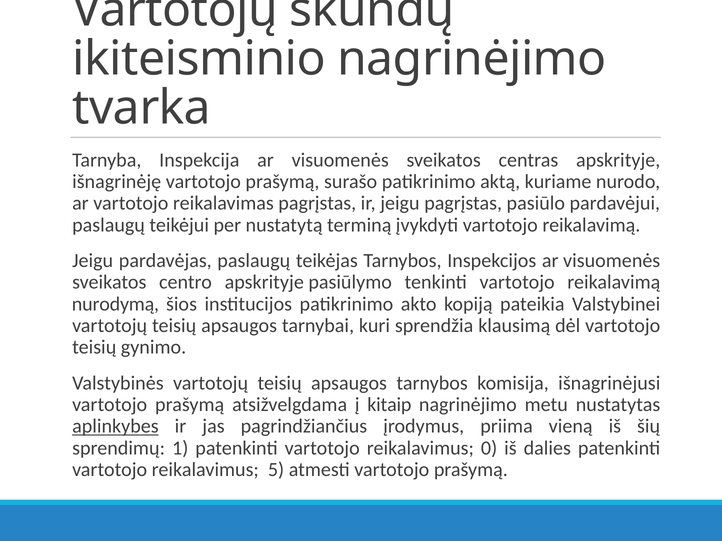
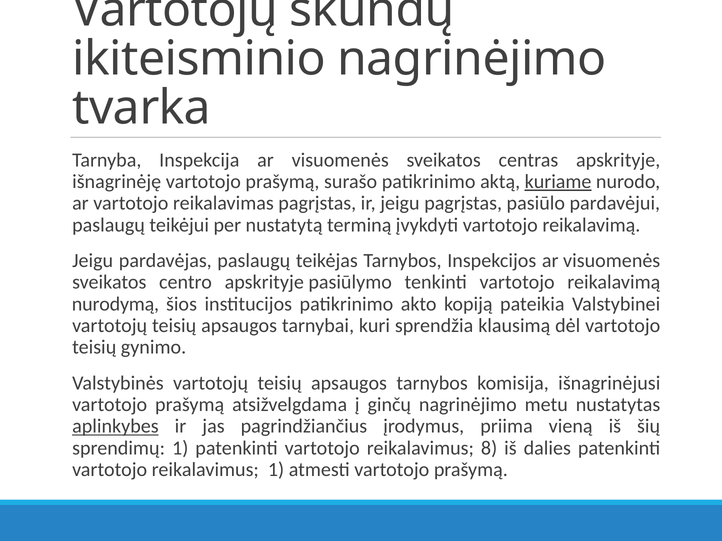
kuriame underline: none -> present (558, 182)
kitaip: kitaip -> ginčų (389, 405)
0: 0 -> 8 (489, 448)
reikalavimus 5: 5 -> 1 (276, 470)
